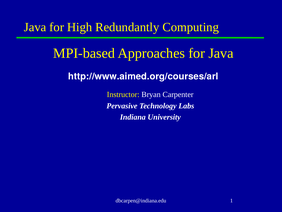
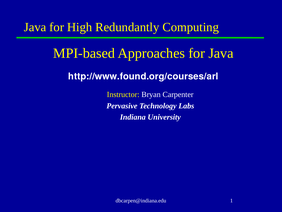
http://www.aimed.org/courses/arl: http://www.aimed.org/courses/arl -> http://www.found.org/courses/arl (143, 76)
